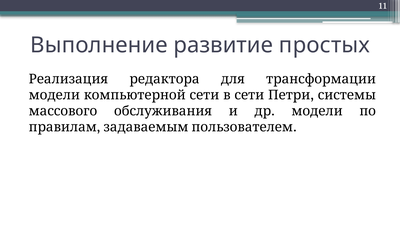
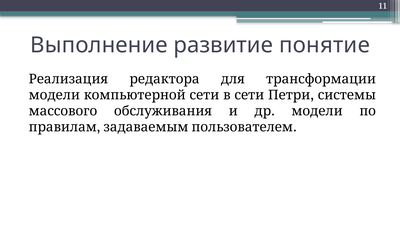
простых: простых -> понятие (325, 45)
